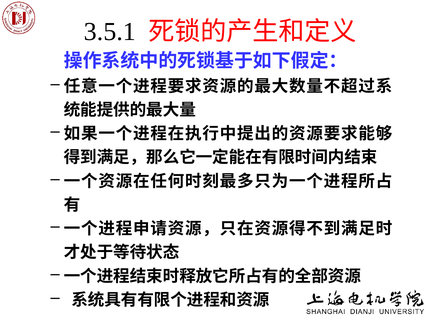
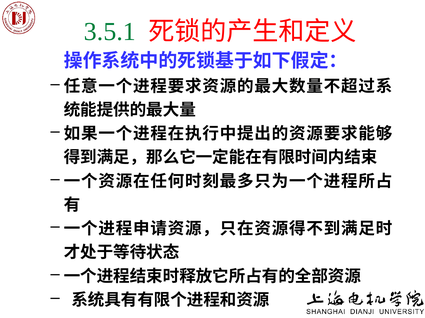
3.5.1 colour: black -> green (110, 32)
